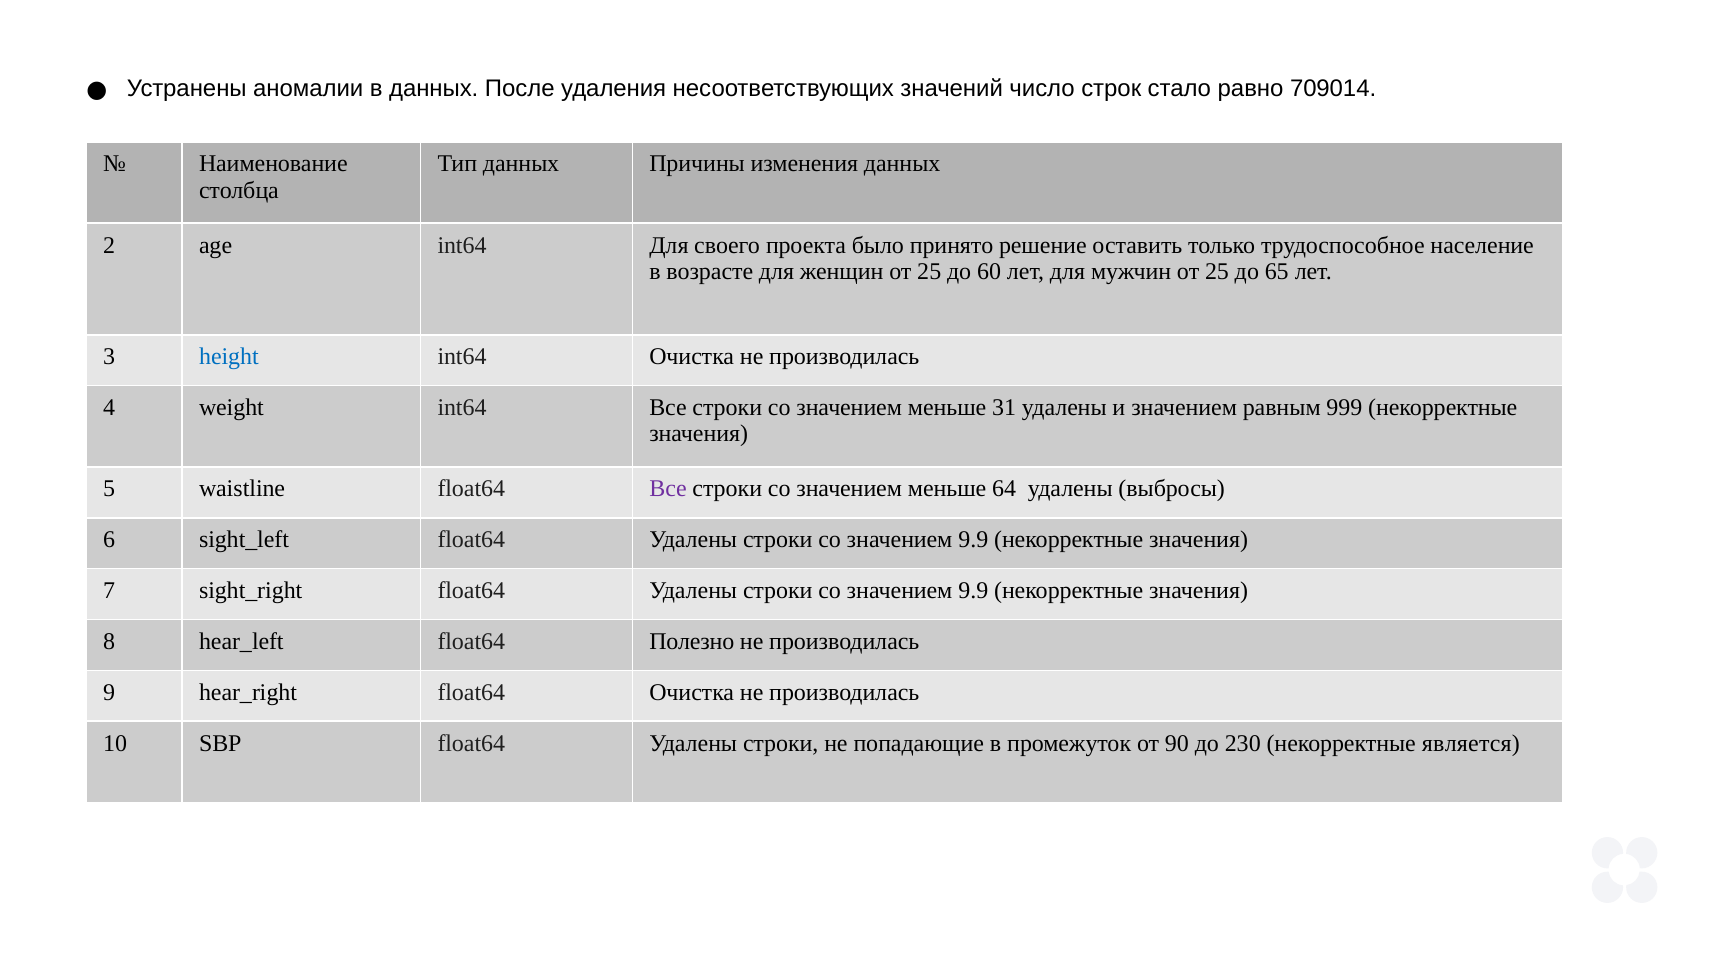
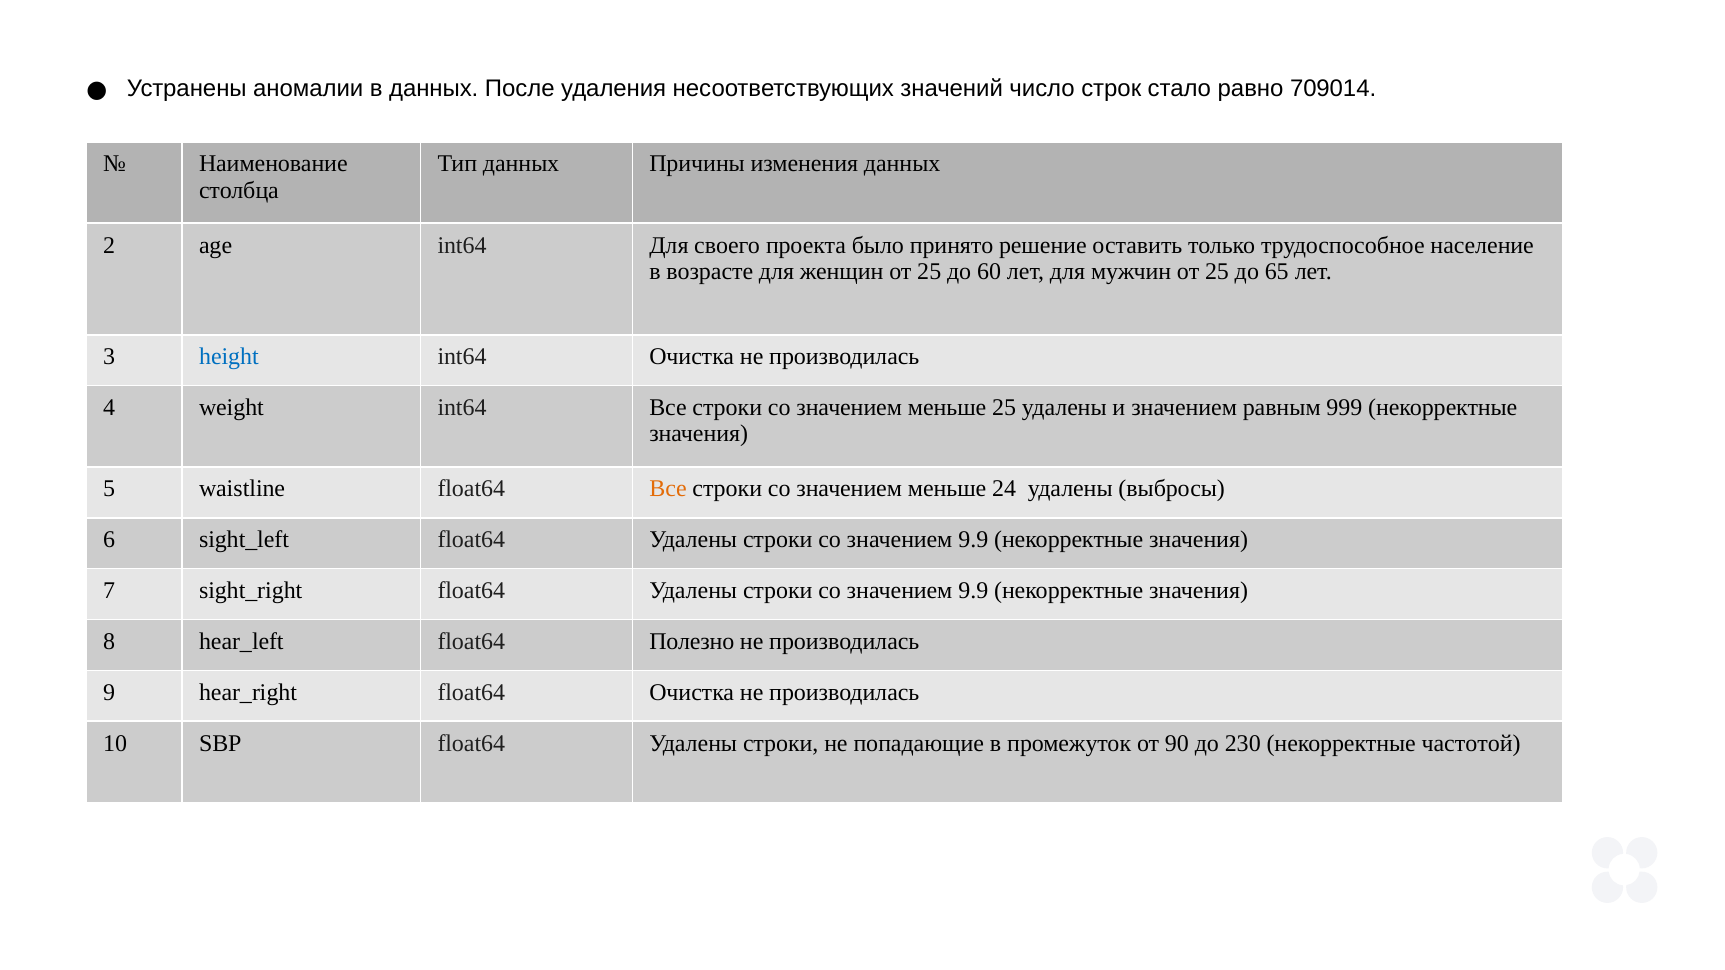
меньше 31: 31 -> 25 (1004, 408)
Все colour: purple -> orange (668, 489)
64: 64 -> 24 (1004, 489)
является: является -> частотой (1471, 743)
